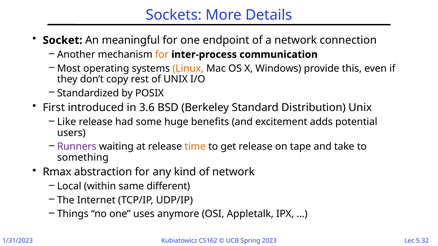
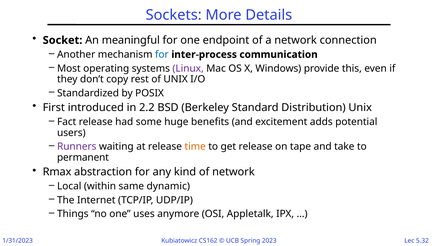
for colour: orange -> blue (162, 55)
Linux colour: orange -> purple (188, 68)
3.6: 3.6 -> 2.2 (147, 108)
Like: Like -> Fact (67, 122)
something: something -> permanent (83, 158)
different: different -> dynamic (168, 187)
